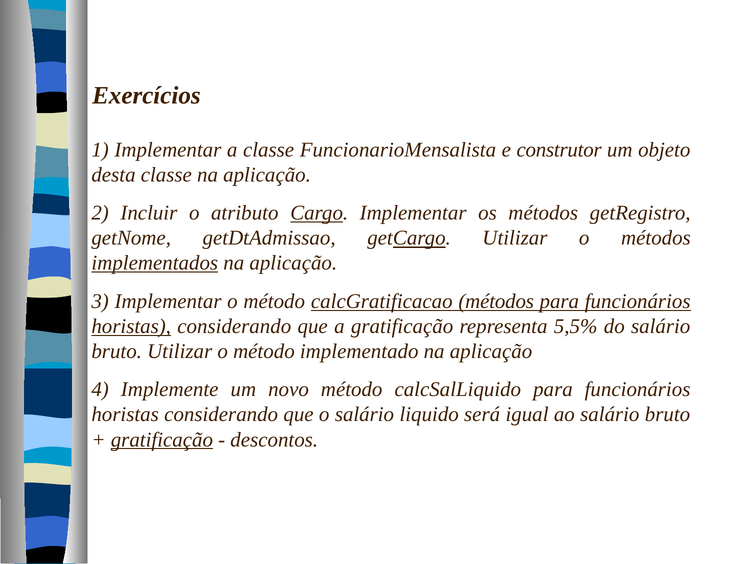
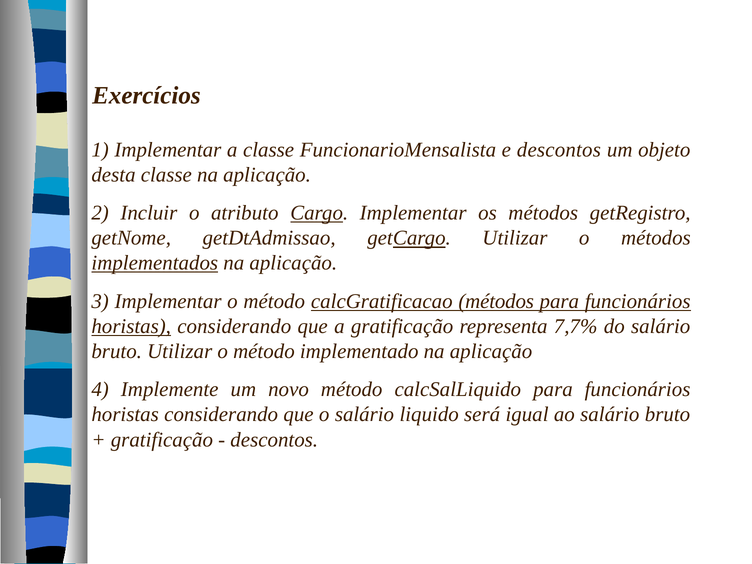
e construtor: construtor -> descontos (559, 150)
5,5%: 5,5% -> 7,7% (576, 326)
gratificação underline: present -> none (162, 440)
